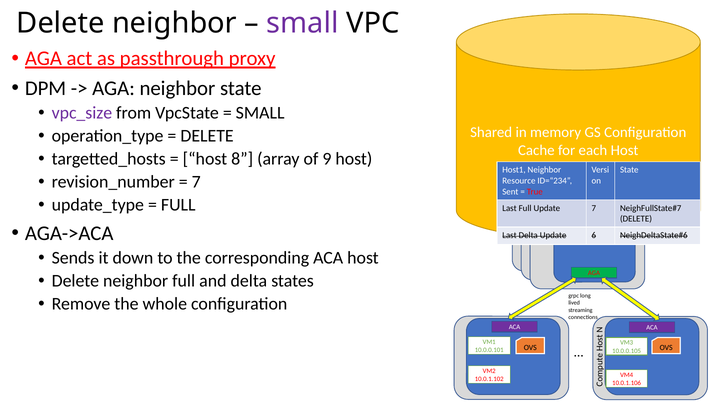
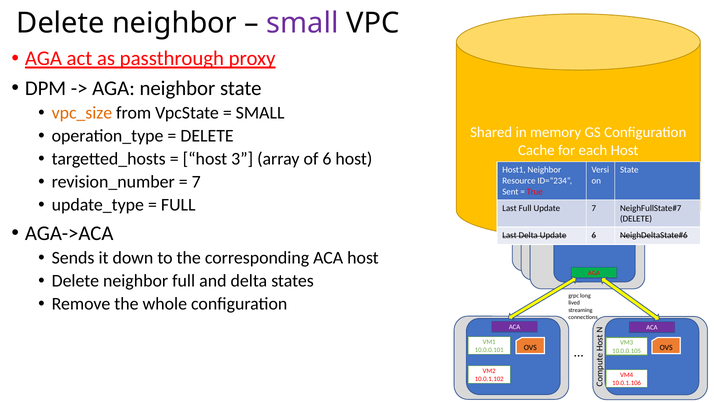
vpc_size colour: purple -> orange (82, 113)
8: 8 -> 3 (242, 159)
of 9: 9 -> 6 (327, 159)
